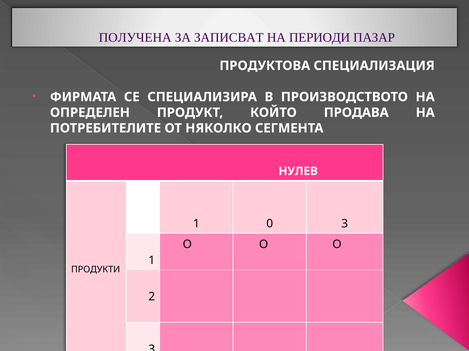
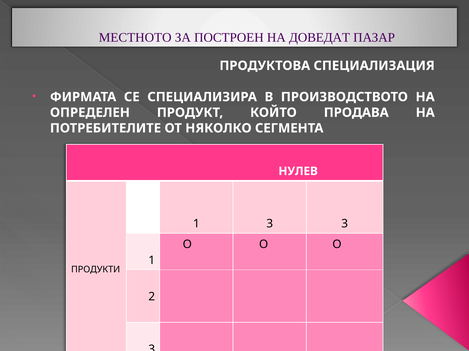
ПОЛУЧЕНА: ПОЛУЧЕНА -> МЕСТНОТО (135, 38)
ЗАПИСВАТ: ЗАПИСВАТ -> ПОСТРОЕН (229, 38)
ПЕРИОДИ: ПЕРИОДИ -> ДОВЕДАТ (320, 38)
1 0: 0 -> 3 (270, 224)
